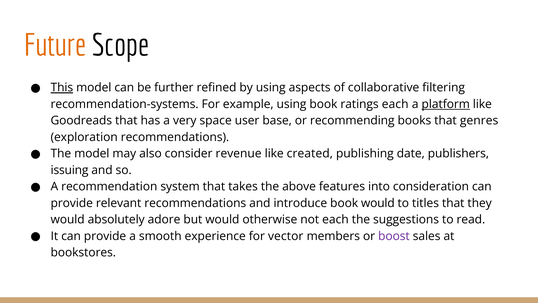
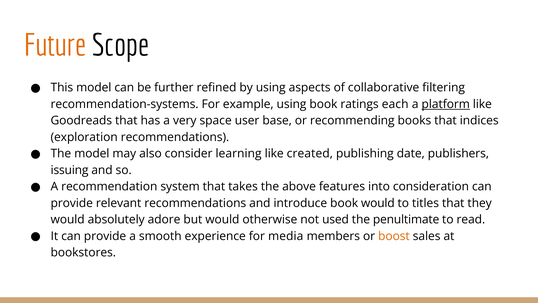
This underline: present -> none (62, 88)
genres: genres -> indices (479, 121)
revenue: revenue -> learning (239, 154)
not each: each -> used (336, 219)
suggestions: suggestions -> penultimate (406, 219)
vector: vector -> media (286, 236)
boost colour: purple -> orange (394, 236)
